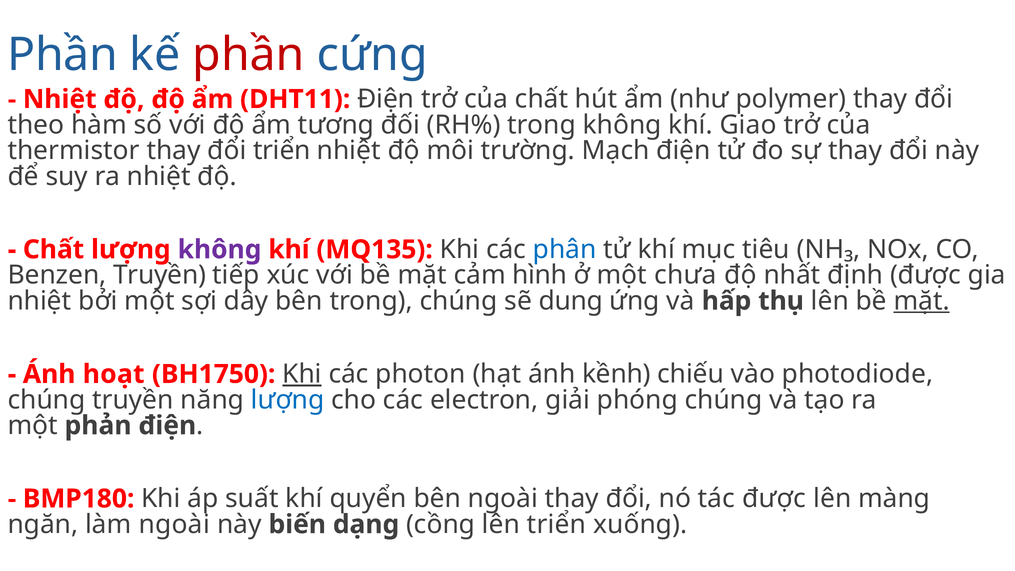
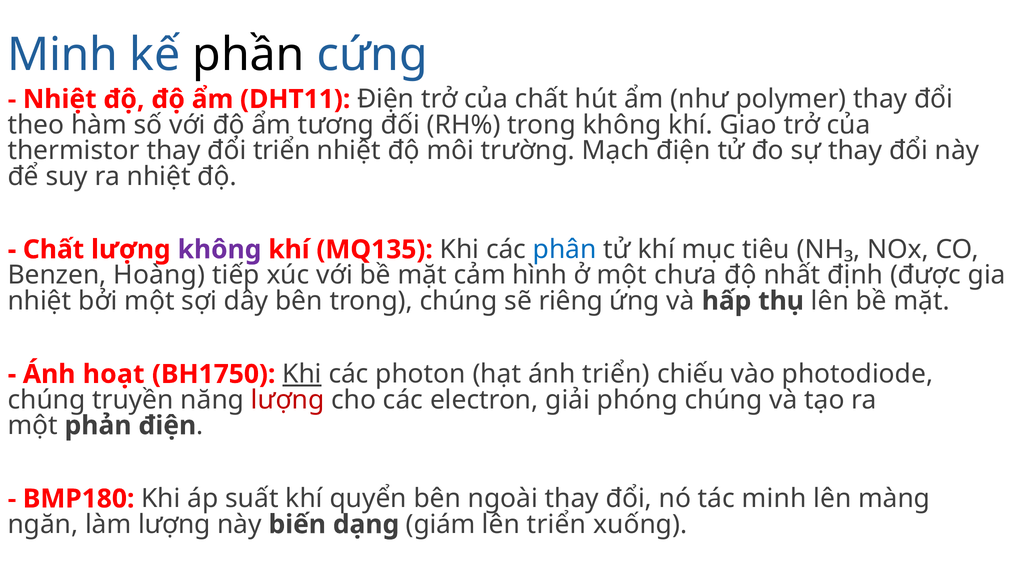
Phần: Phần -> Minh (63, 55)
phần colour: red -> black (249, 55)
Benzen Truyền: Truyền -> Hoàng (159, 275)
dung: dung -> riêng (571, 301)
mặt underline: present -> none (922, 301)
ánh kềnh: kềnh -> triển (616, 374)
lượng colour: blue -> red (288, 400)
tác được: được -> minh (774, 499)
làm ngoài: ngoài -> lượng (174, 524)
cồng: cồng -> giám (441, 524)
